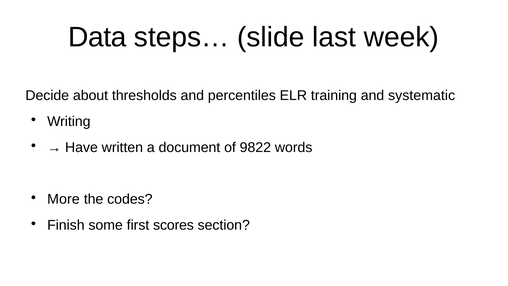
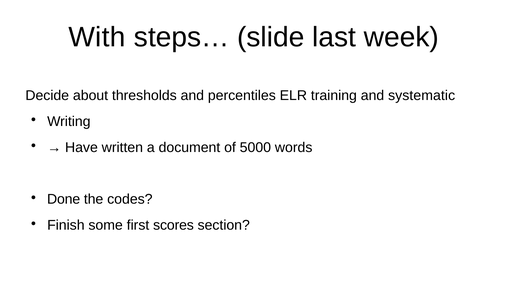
Data: Data -> With (97, 37)
9822: 9822 -> 5000 (255, 147)
More: More -> Done (64, 199)
